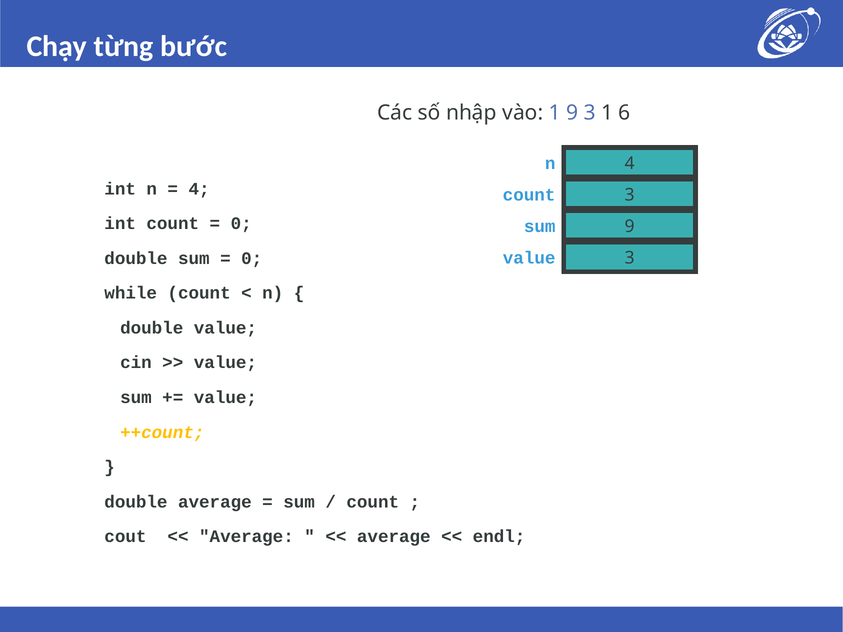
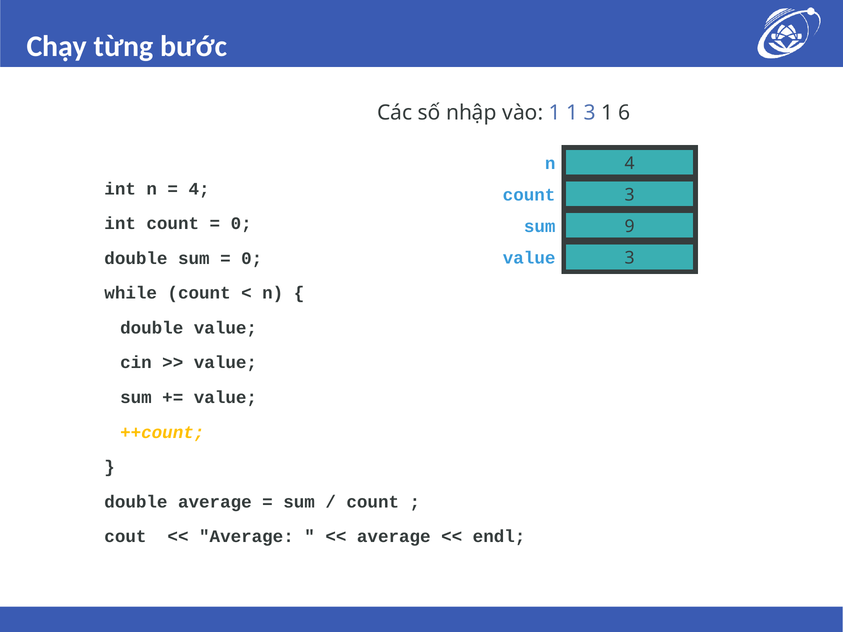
1 9: 9 -> 1 (572, 113)
